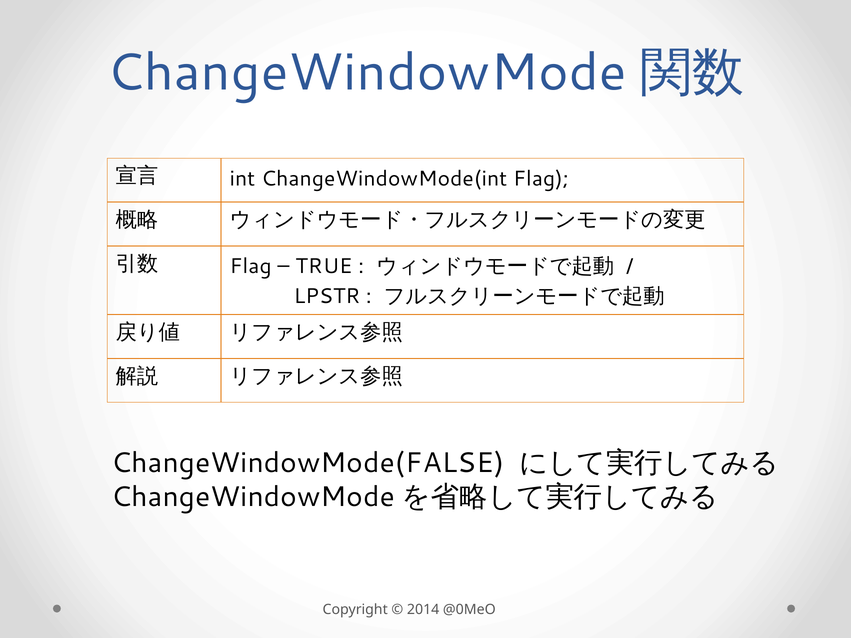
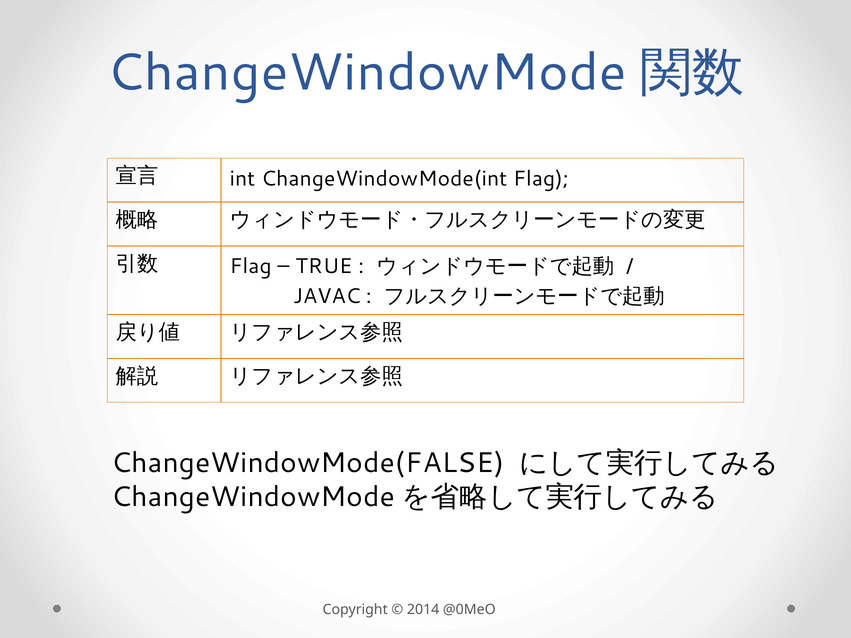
LPSTR: LPSTR -> JAVAC (327, 297)
